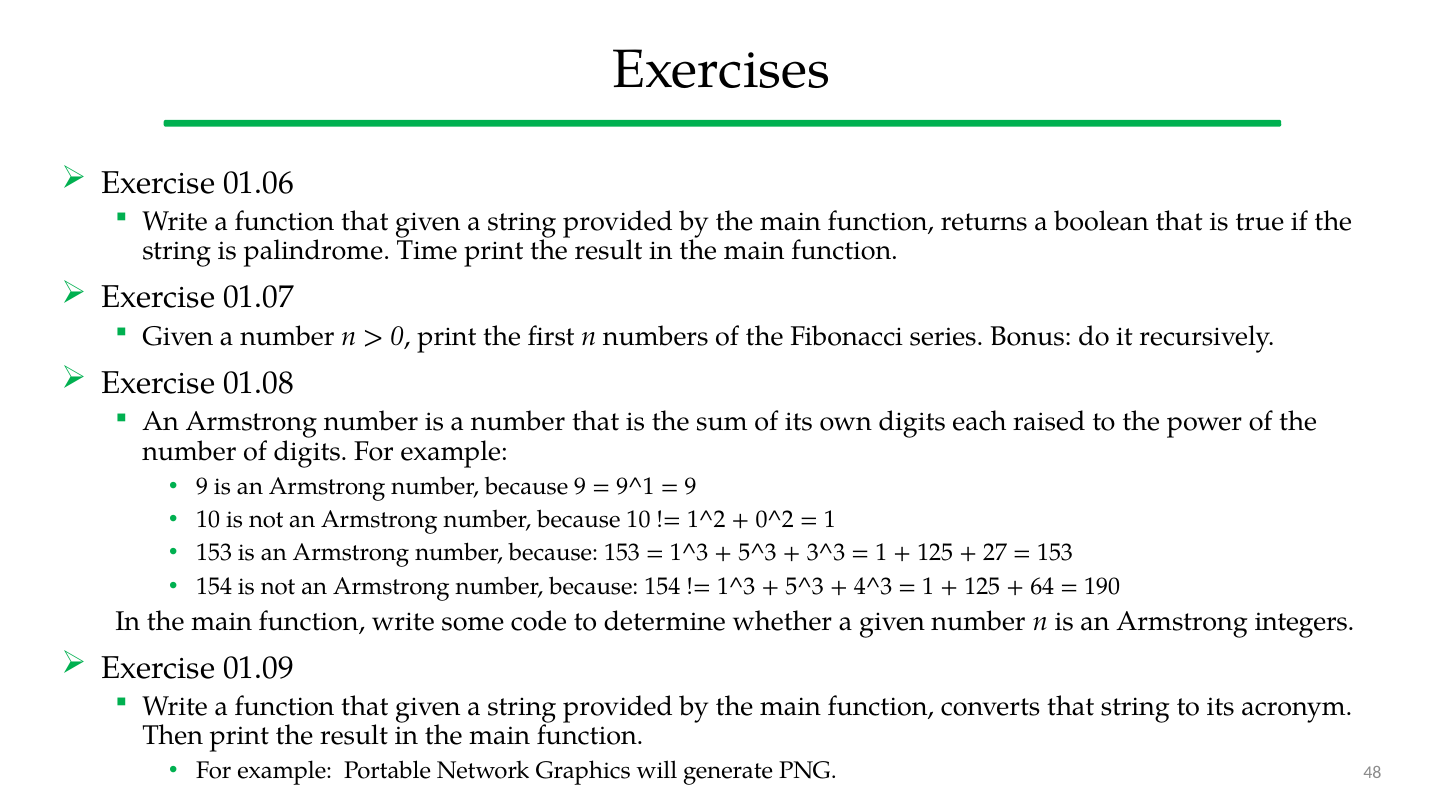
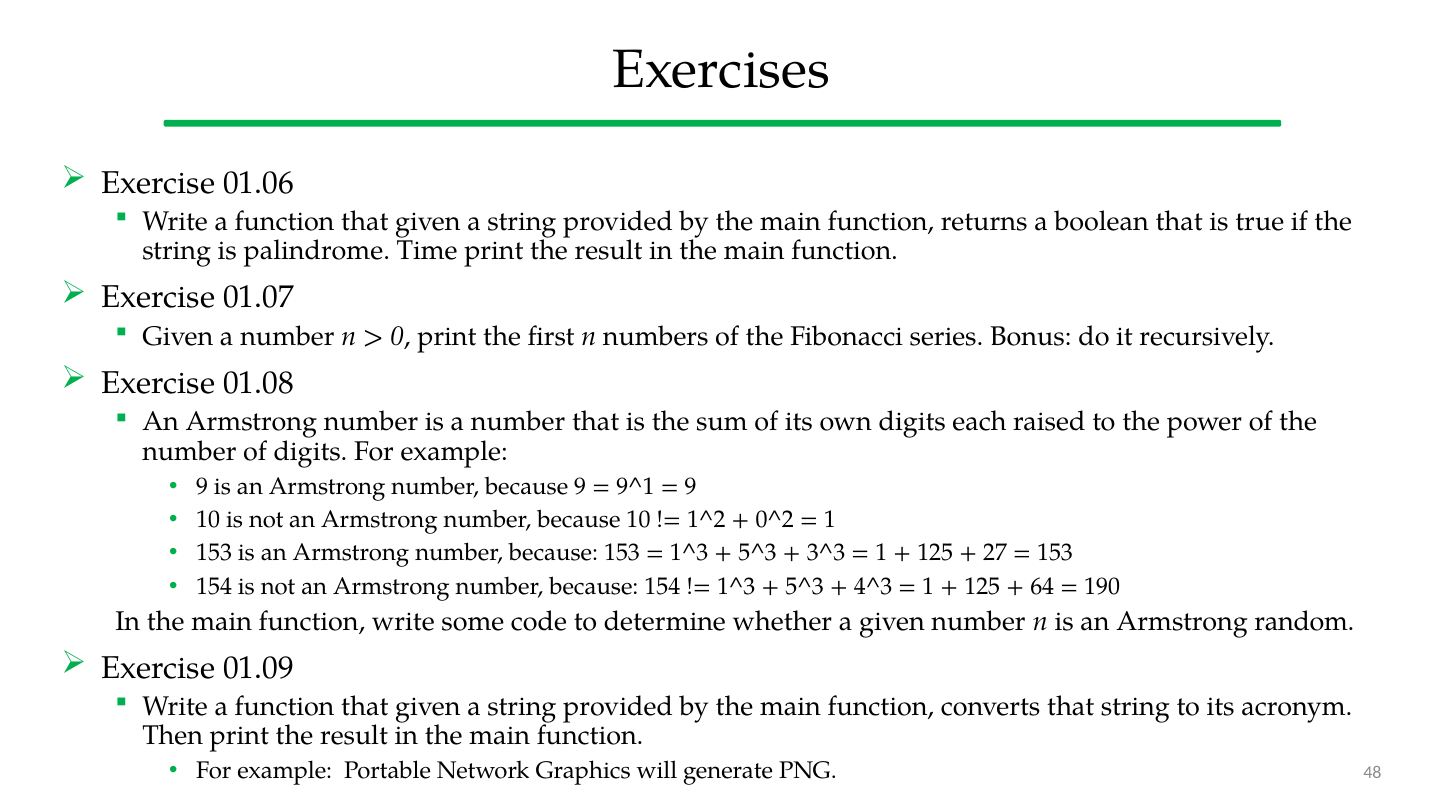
integers: integers -> random (1304, 622)
